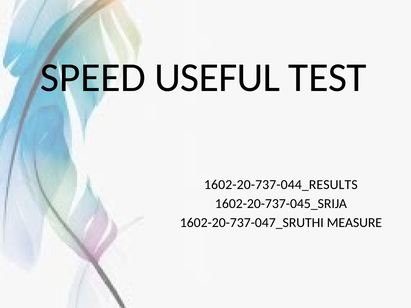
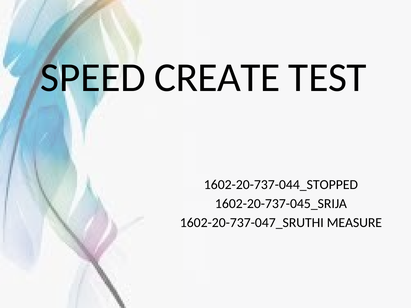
USEFUL: USEFUL -> CREATE (217, 78)
1602-20-737-044_RESULTS: 1602-20-737-044_RESULTS -> 1602-20-737-044_STOPPED (281, 185)
